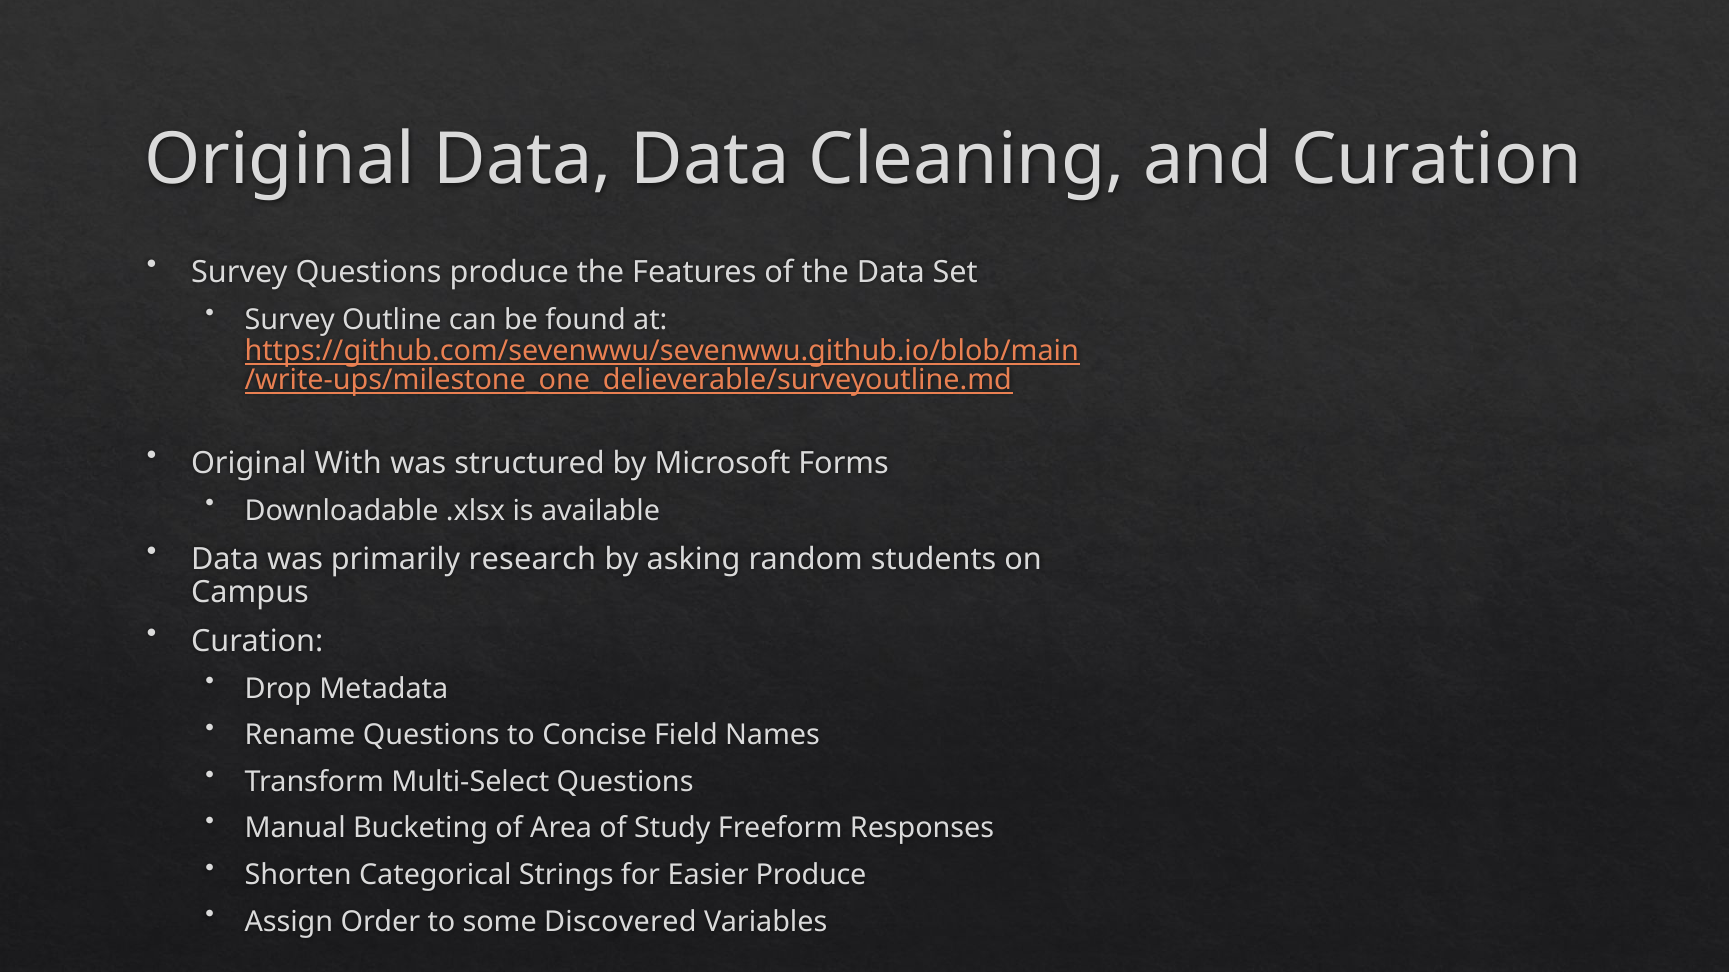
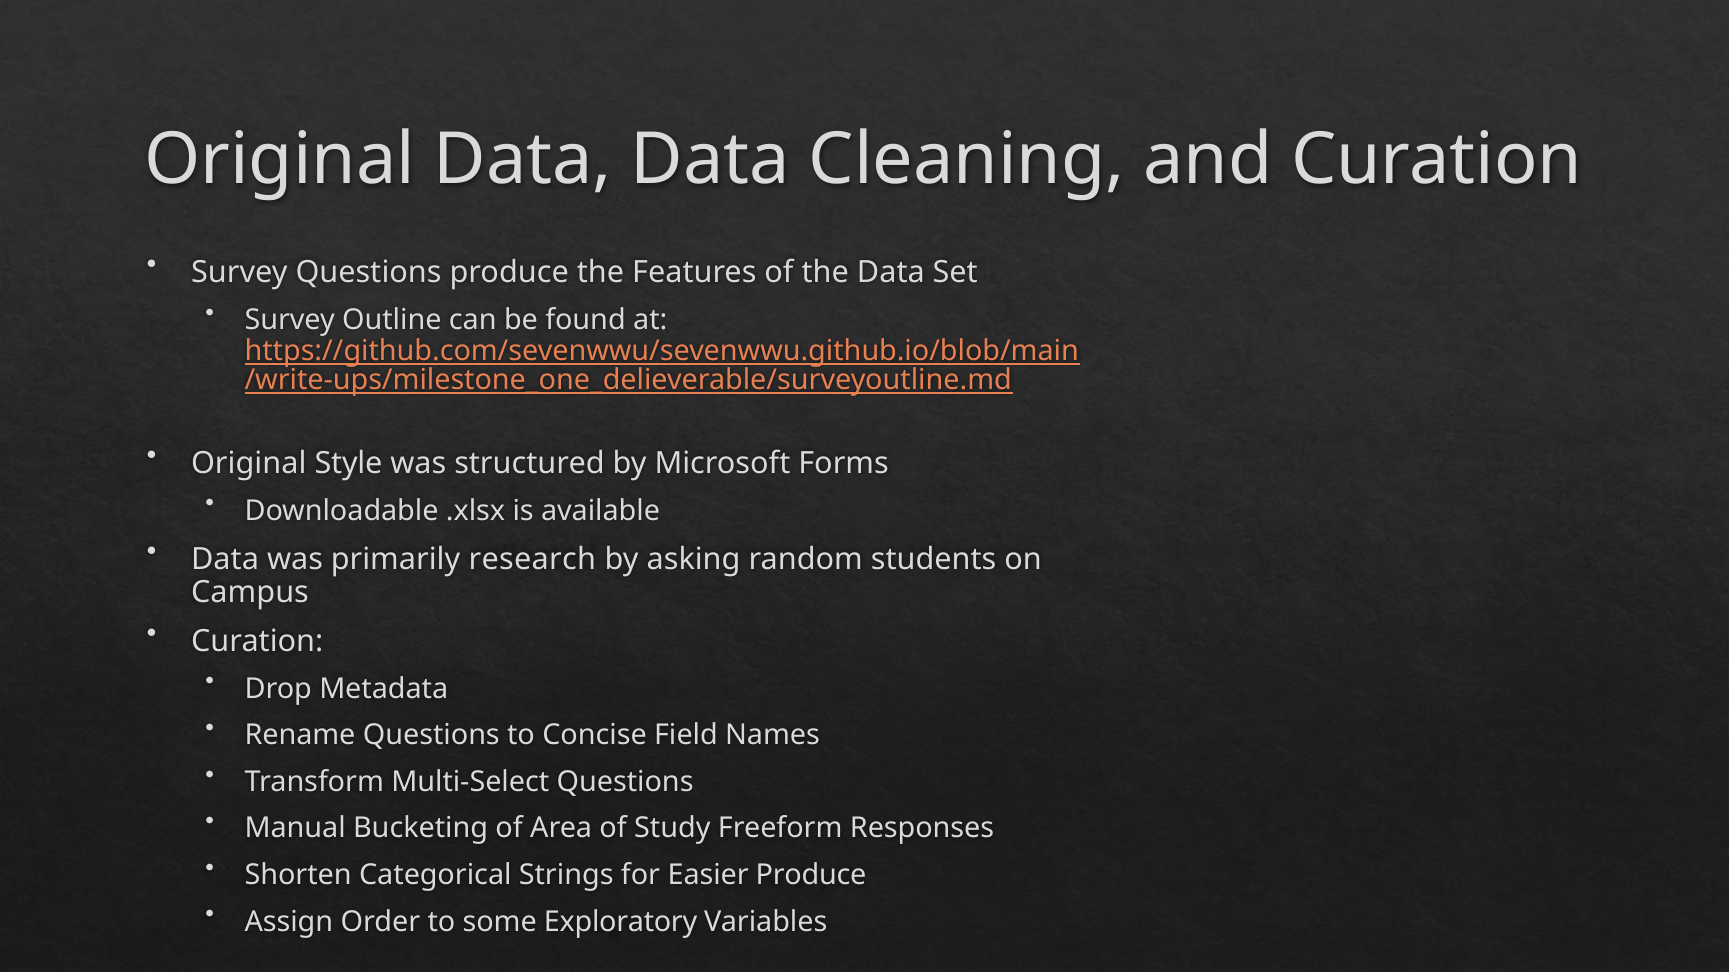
With: With -> Style (348, 464)
Discovered: Discovered -> Exploratory (621, 922)
